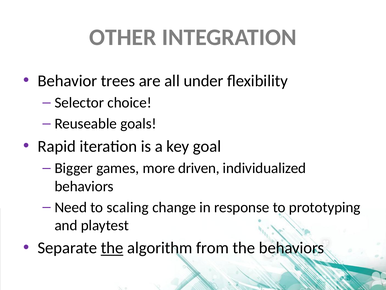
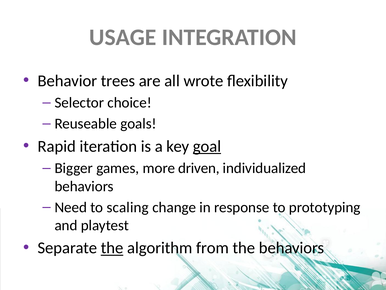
OTHER: OTHER -> USAGE (123, 37)
under: under -> wrote (203, 81)
goal underline: none -> present (207, 146)
